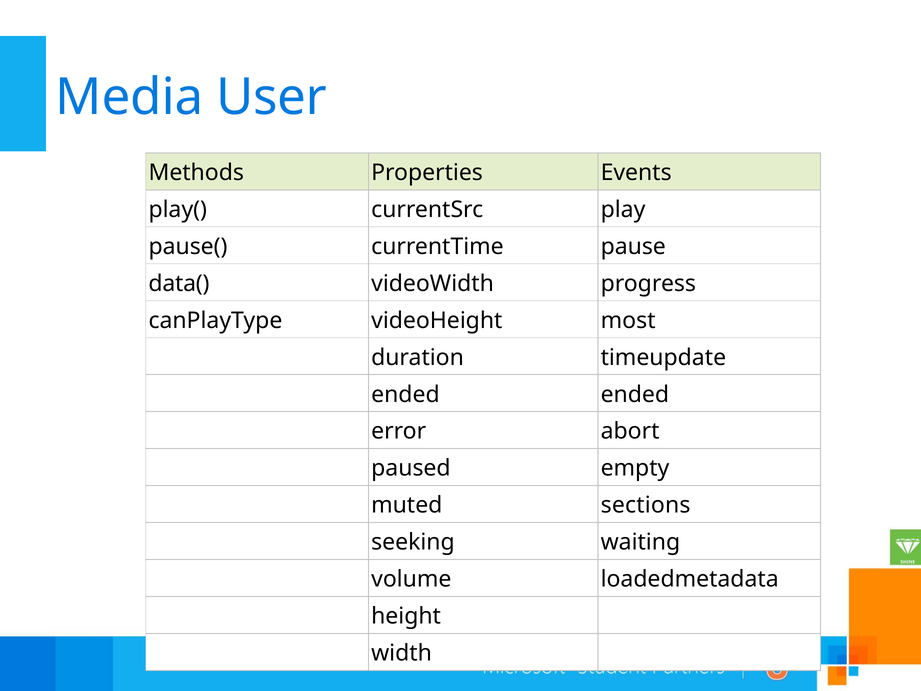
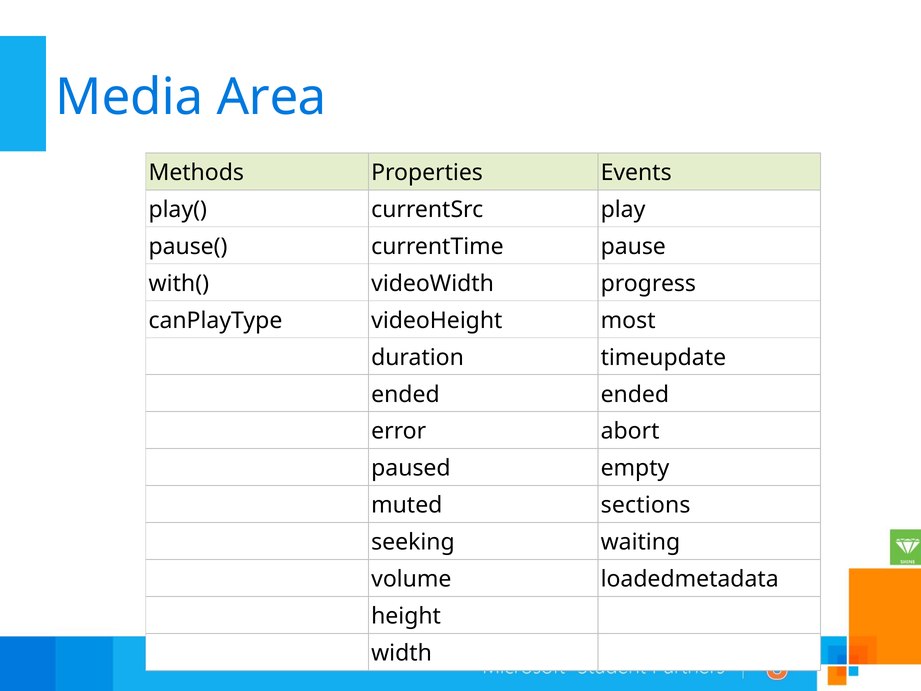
User: User -> Area (272, 97)
data(: data( -> with( (179, 283)
